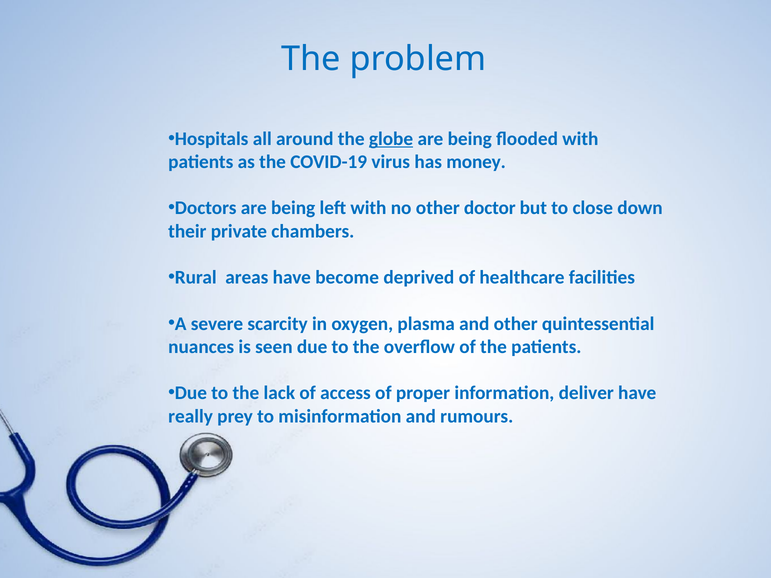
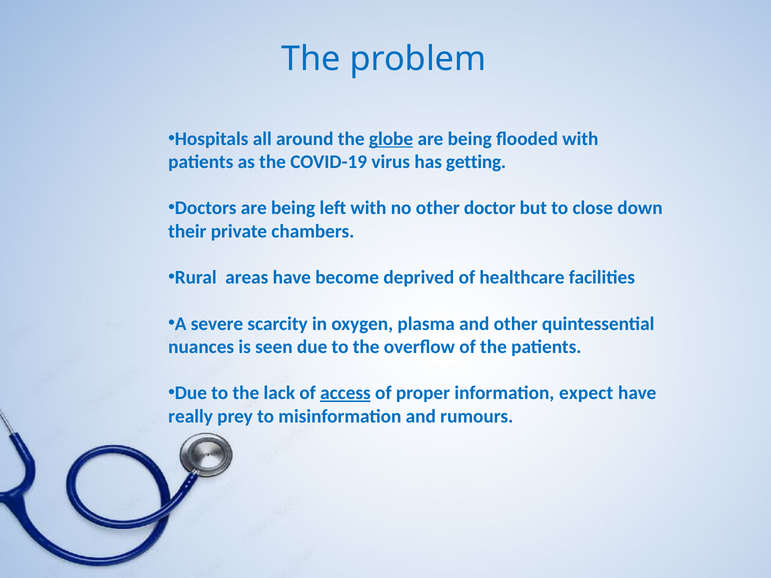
money: money -> getting (476, 162)
access underline: none -> present (345, 393)
deliver: deliver -> expect (586, 393)
